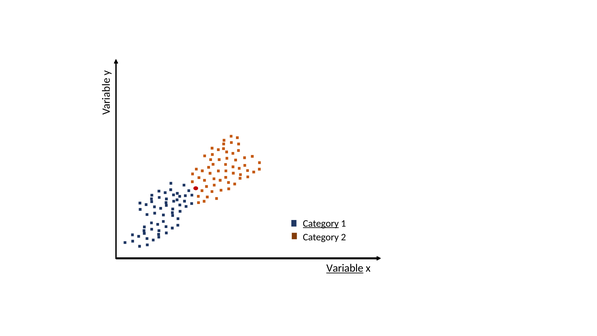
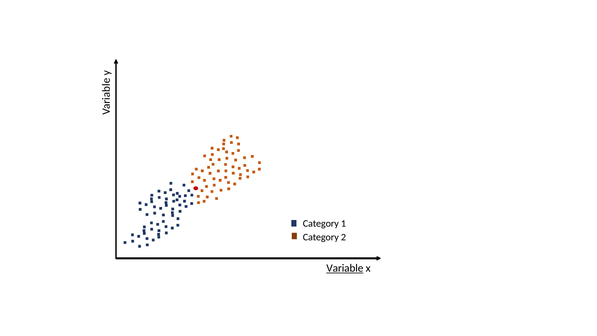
Category underline: present -> none (321, 223)
